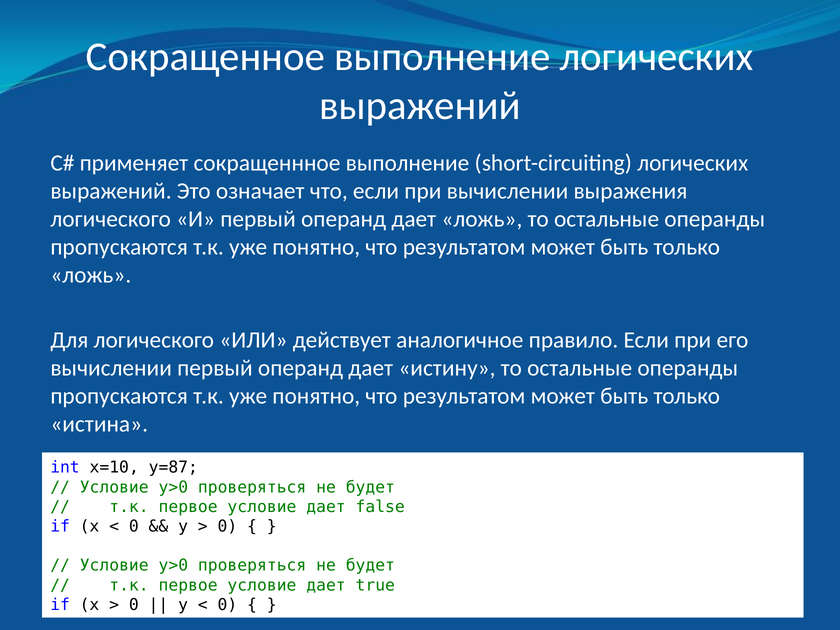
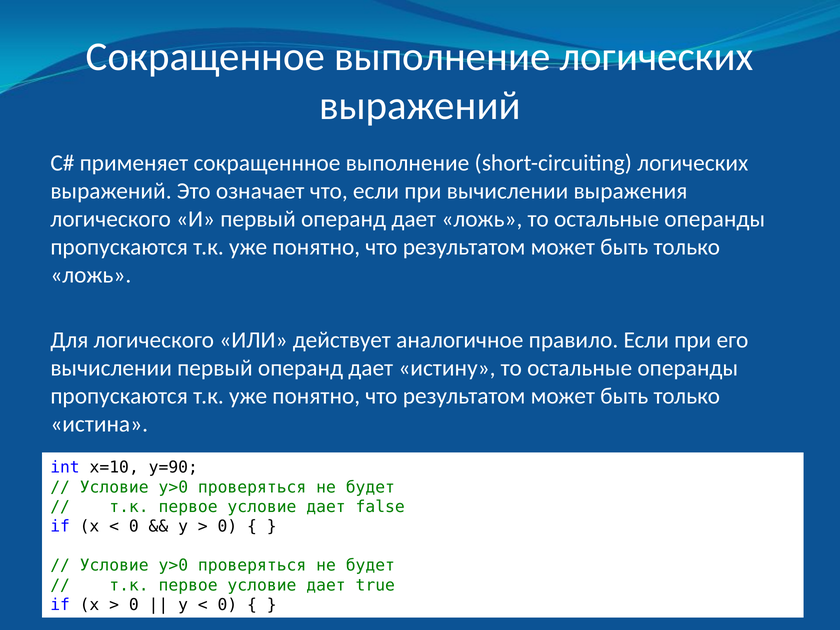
y=87: y=87 -> y=90 (173, 468)
